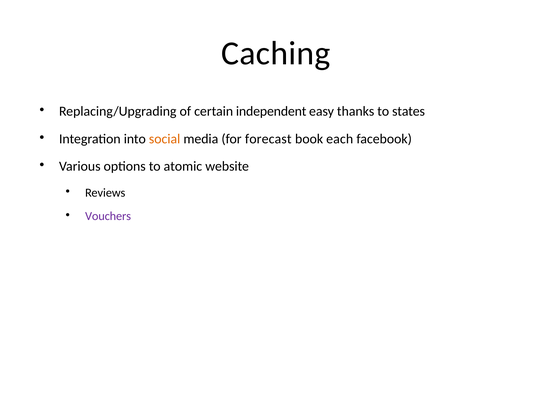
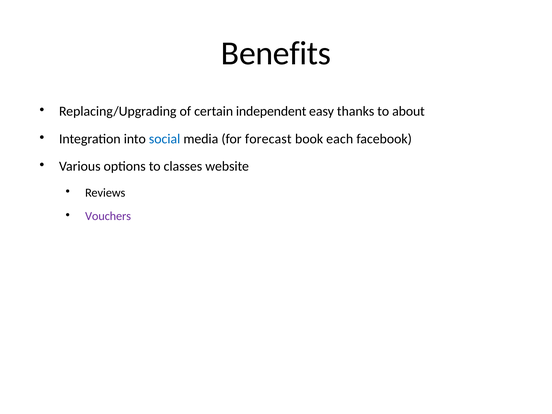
Caching: Caching -> Benefits (276, 53)
states: states -> about (408, 111)
social colour: orange -> blue (165, 139)
atomic: atomic -> classes (183, 166)
